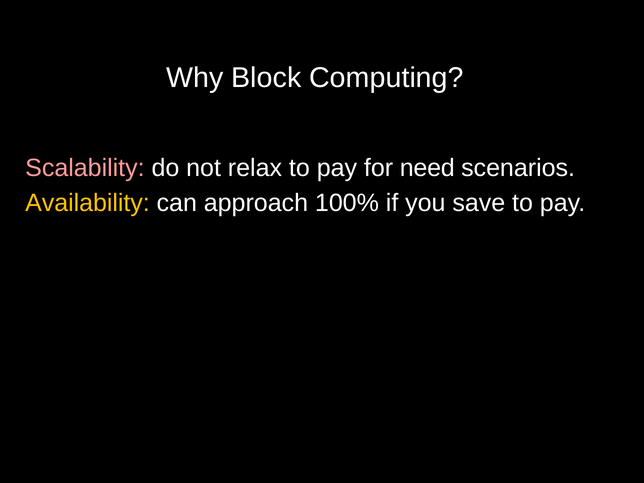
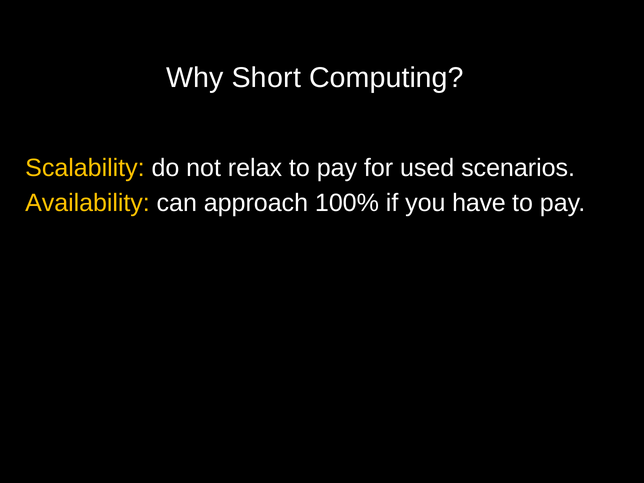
Block: Block -> Short (266, 78)
Scalability colour: pink -> yellow (85, 168)
need: need -> used (427, 168)
save: save -> have (479, 203)
